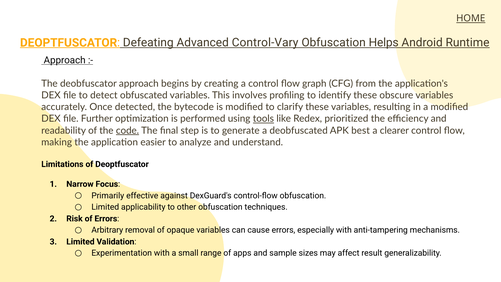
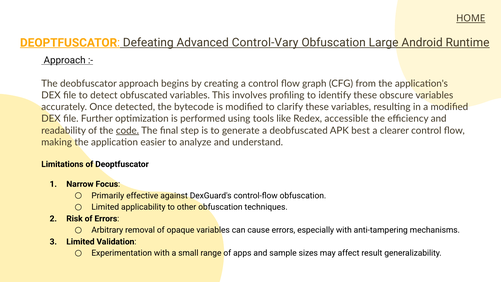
Helps: Helps -> Large (384, 43)
tools underline: present -> none (263, 119)
prioritized: prioritized -> accessible (346, 119)
